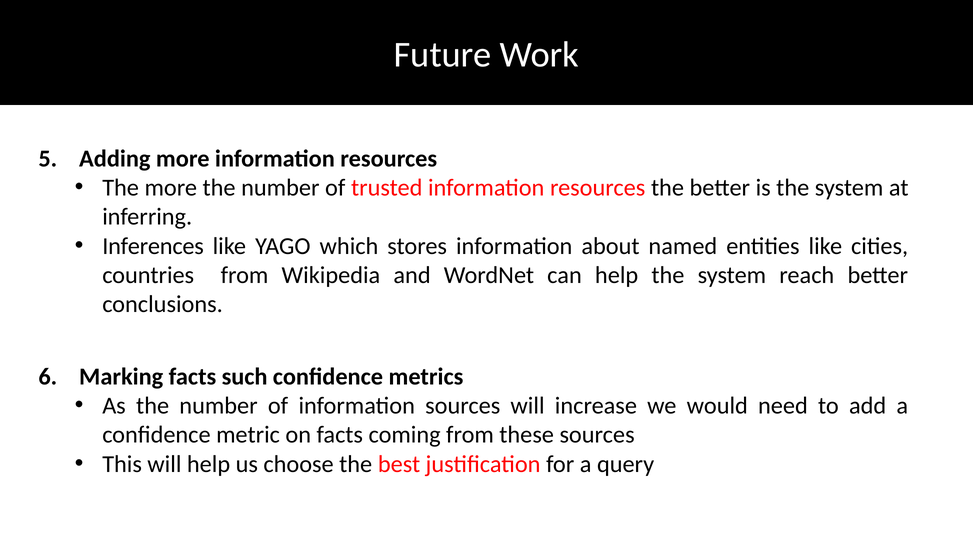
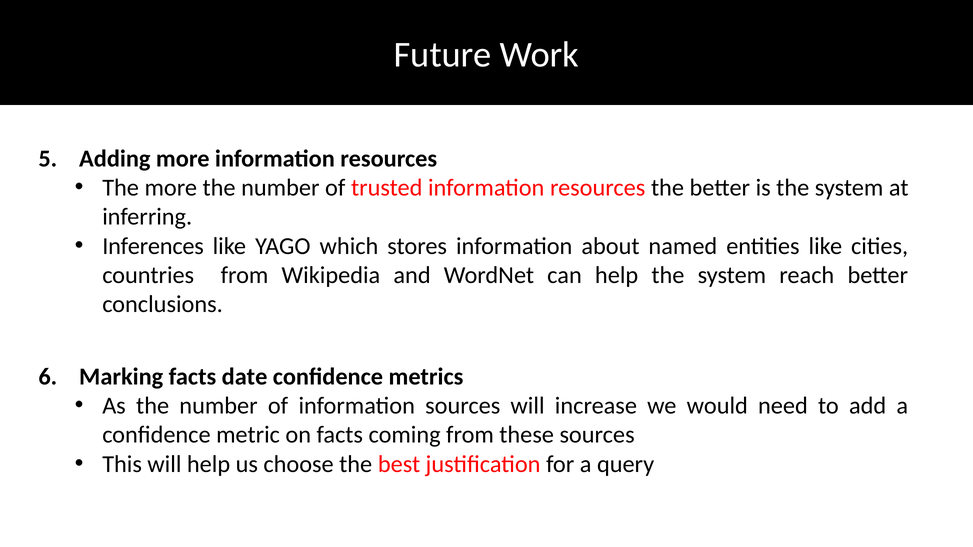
such: such -> date (245, 377)
